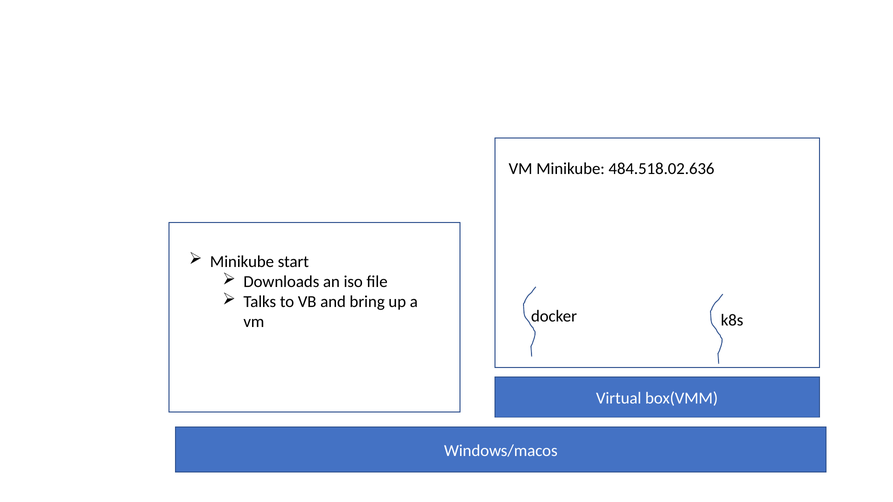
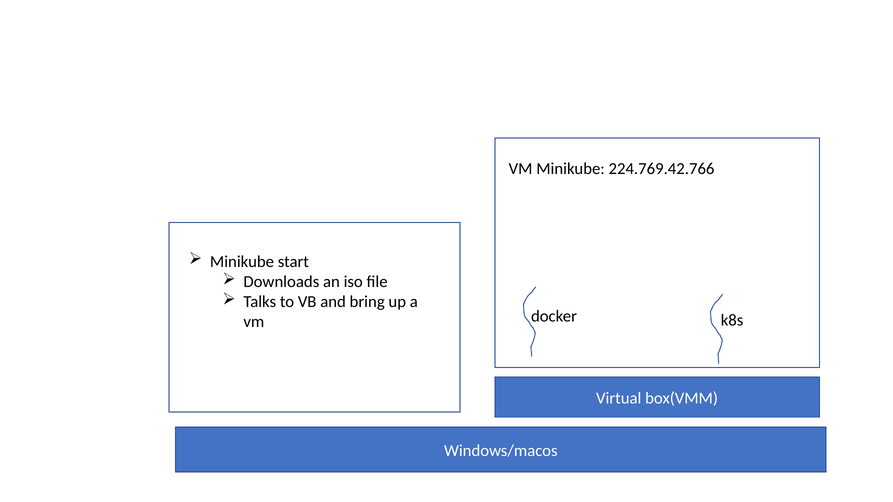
484.518.02.636: 484.518.02.636 -> 224.769.42.766 (662, 169)
